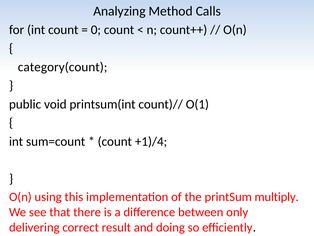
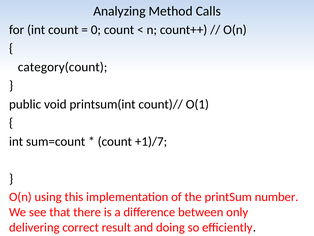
+1)/4: +1)/4 -> +1)/7 (151, 141)
multiply: multiply -> number (277, 197)
